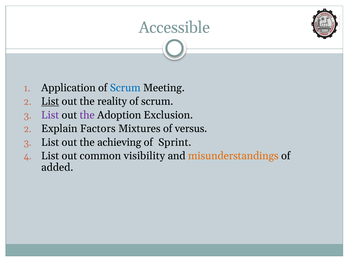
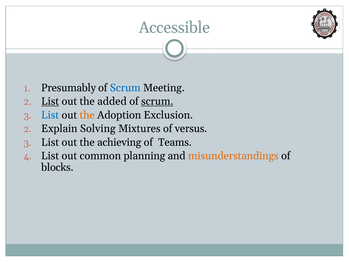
Application: Application -> Presumably (68, 88)
reality: reality -> added (112, 101)
scrum underline: none -> present (157, 101)
List colour: purple -> blue (50, 115)
the colour: purple -> orange (87, 115)
Factors: Factors -> Solving (98, 129)
Sprint: Sprint -> Teams (175, 142)
visibility: visibility -> planning (144, 156)
added: added -> blocks (57, 167)
